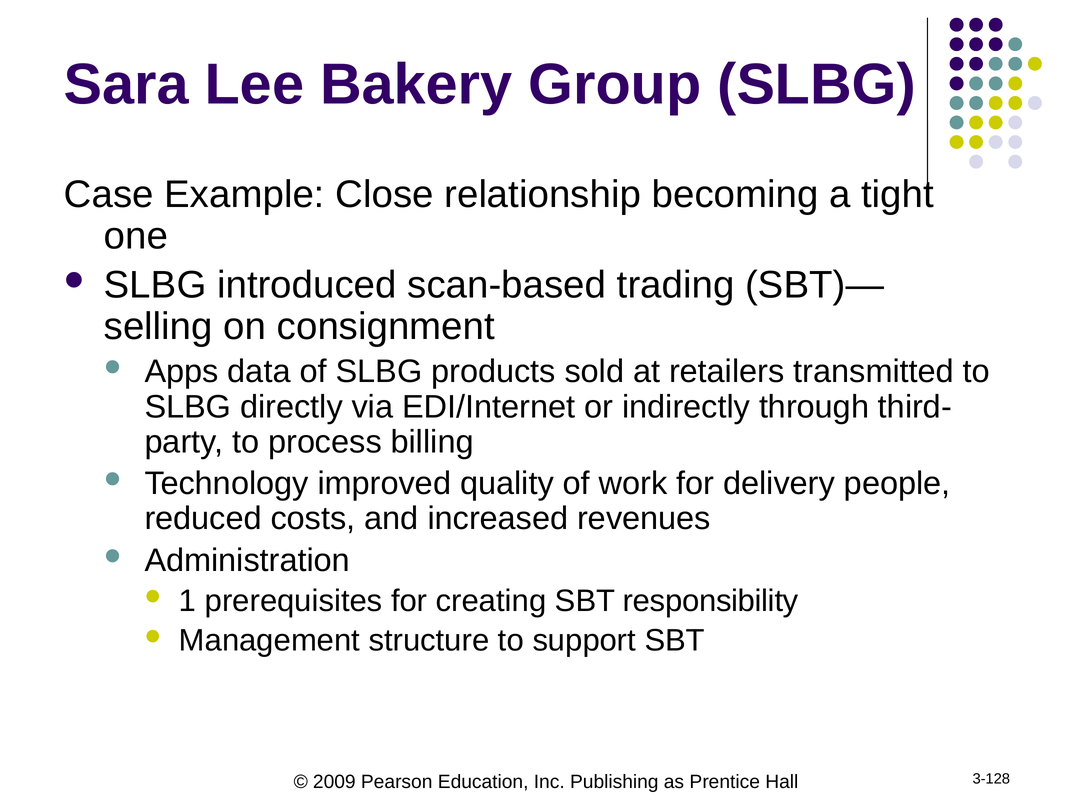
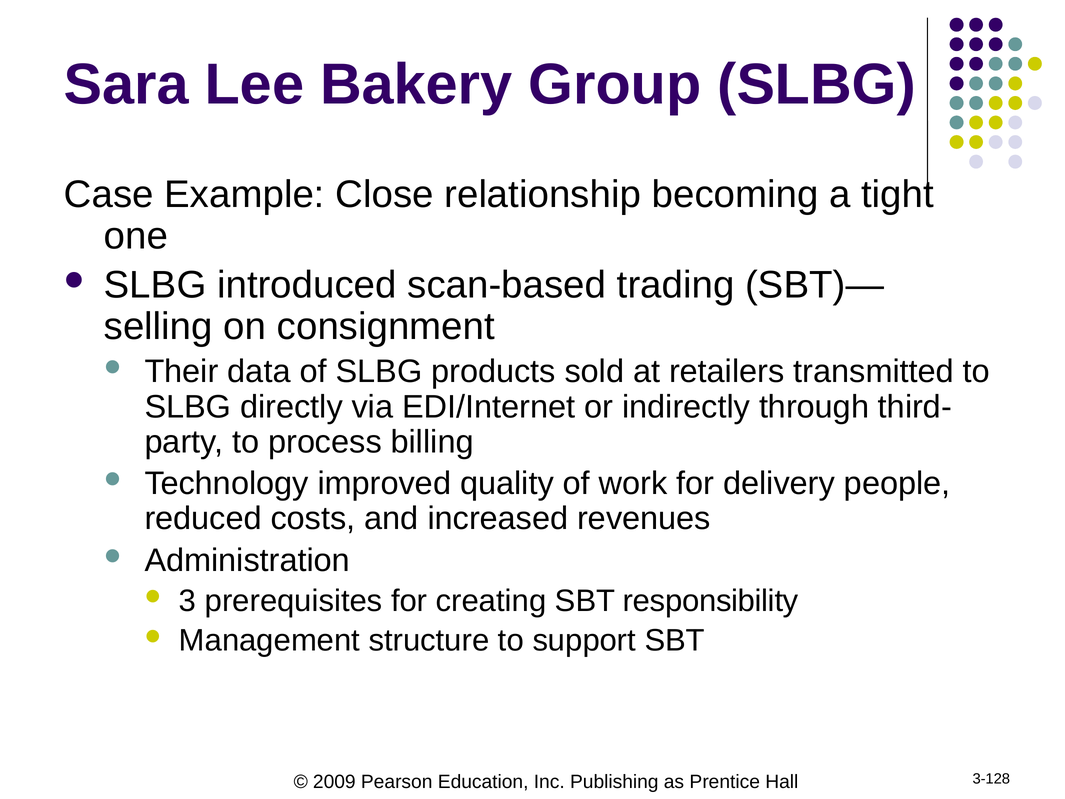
Apps: Apps -> Their (182, 372)
1: 1 -> 3 (188, 601)
